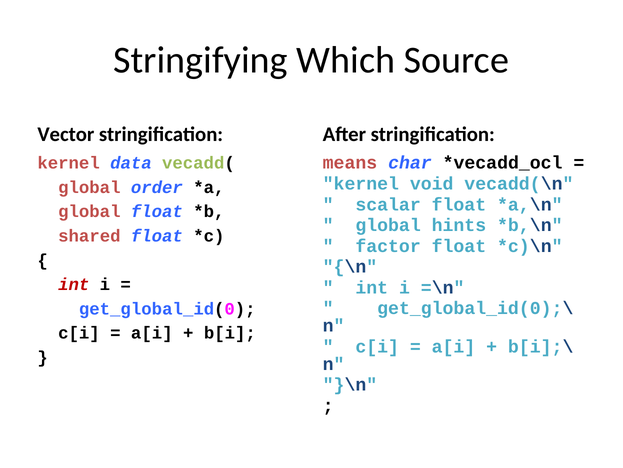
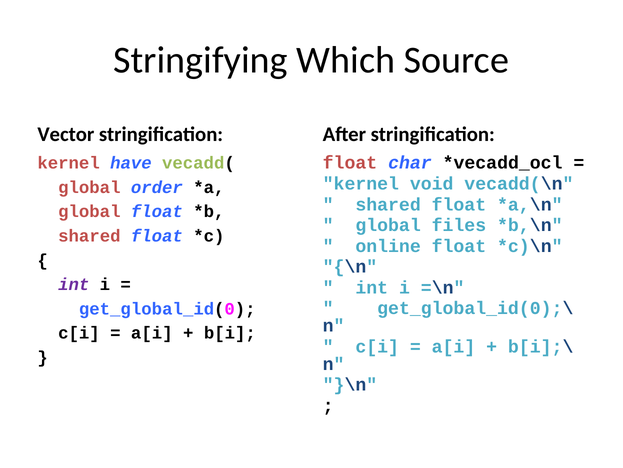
means: means -> float (350, 163)
data: data -> have (131, 163)
scalar: scalar -> shared (388, 204)
hints: hints -> files (459, 225)
factor: factor -> online (388, 246)
int colour: red -> purple (74, 284)
